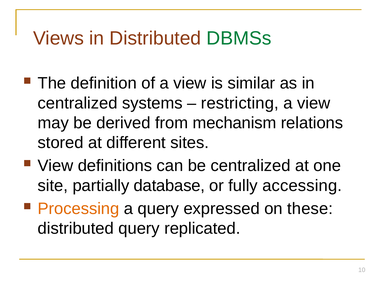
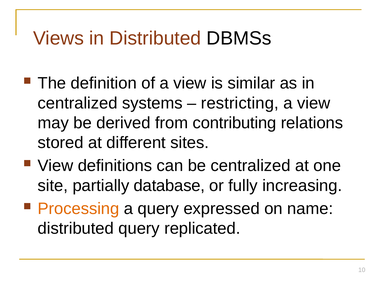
DBMSs colour: green -> black (239, 38)
mechanism: mechanism -> contributing (235, 123)
accessing: accessing -> increasing (302, 186)
these: these -> name (310, 209)
